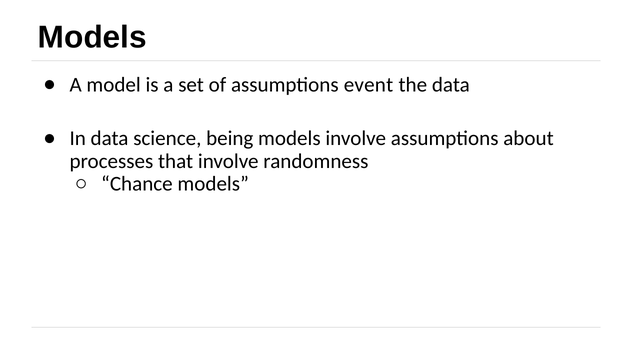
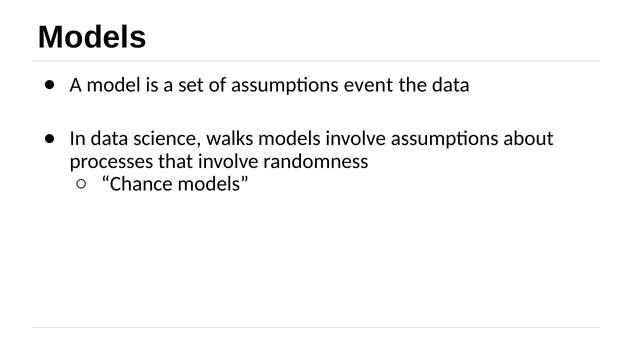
being: being -> walks (230, 139)
